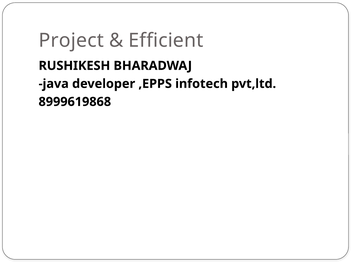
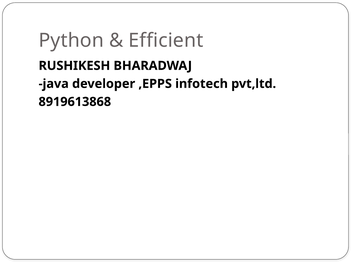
Project: Project -> Python (71, 41)
8999619868: 8999619868 -> 8919613868 (75, 102)
